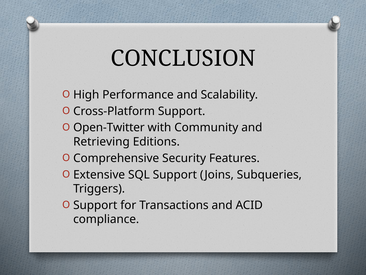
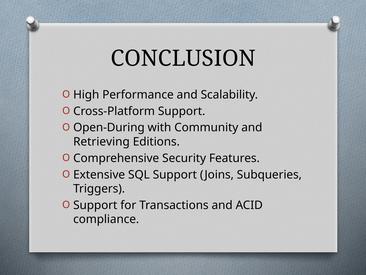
Open-Twitter: Open-Twitter -> Open-During (109, 127)
